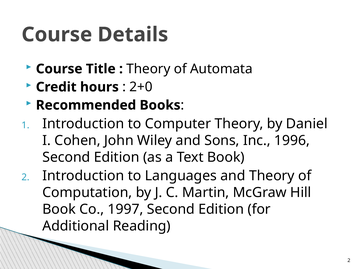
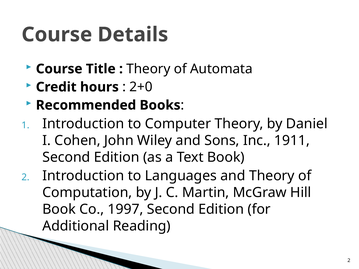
1996: 1996 -> 1911 (292, 141)
